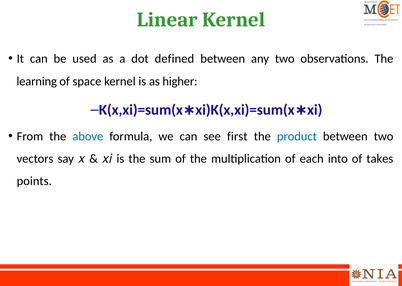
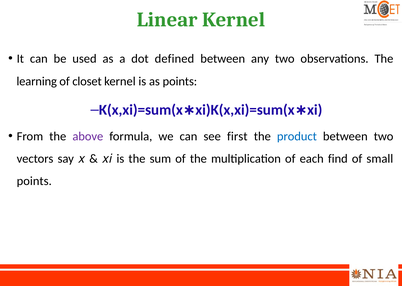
space: space -> closet (87, 81)
as higher: higher -> points (180, 81)
above colour: blue -> purple (88, 136)
into: into -> find (338, 159)
takes: takes -> small (380, 159)
